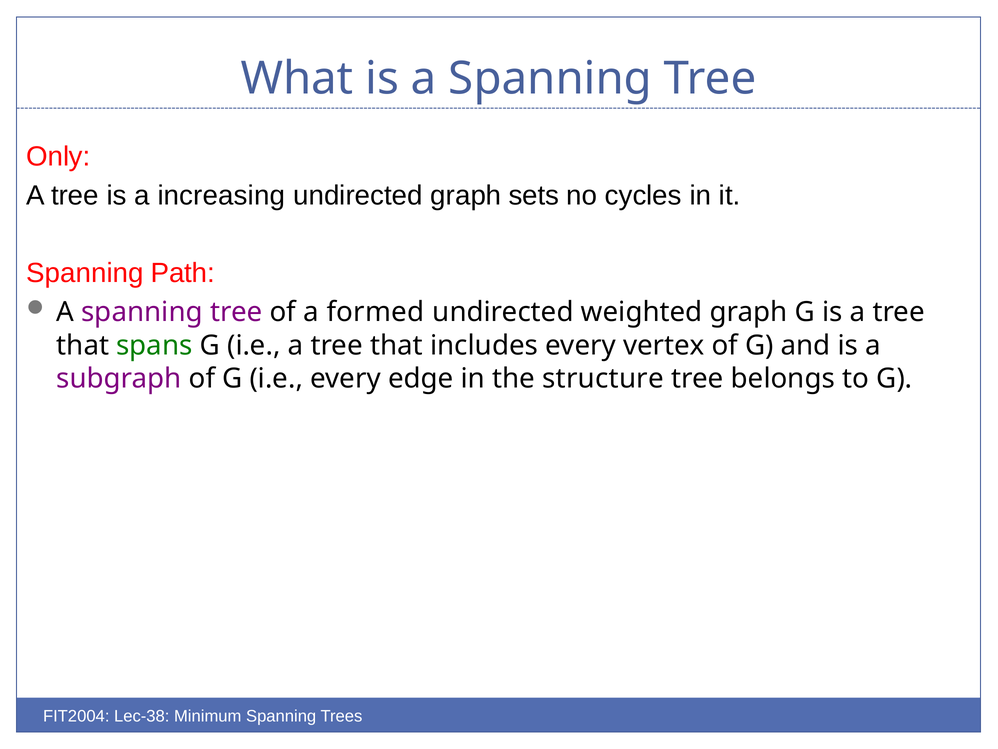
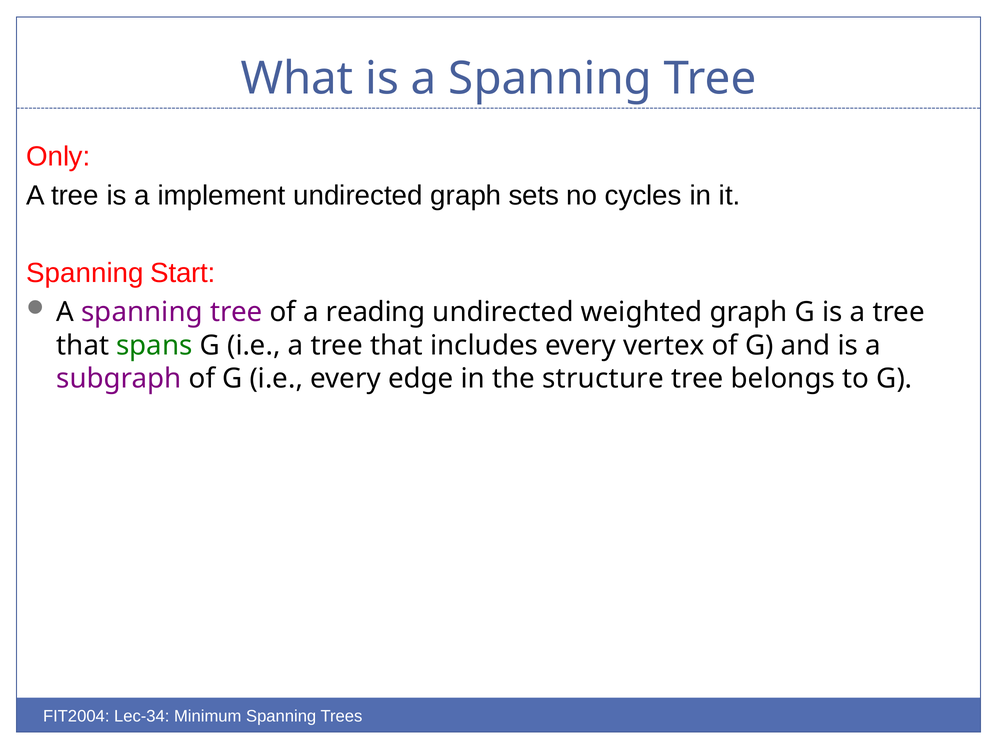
increasing: increasing -> implement (221, 195)
Path: Path -> Start (183, 273)
formed: formed -> reading (376, 312)
Lec-38: Lec-38 -> Lec-34 (142, 716)
